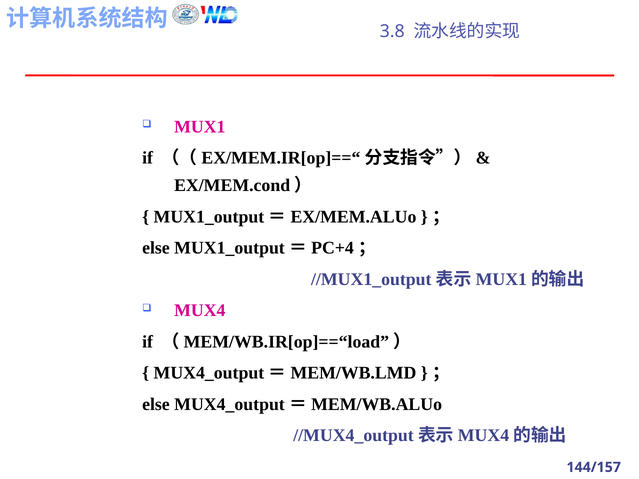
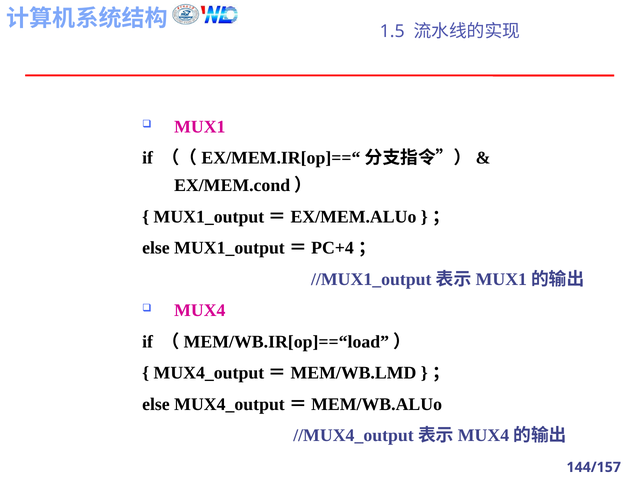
3.8: 3.8 -> 1.5 (392, 31)
